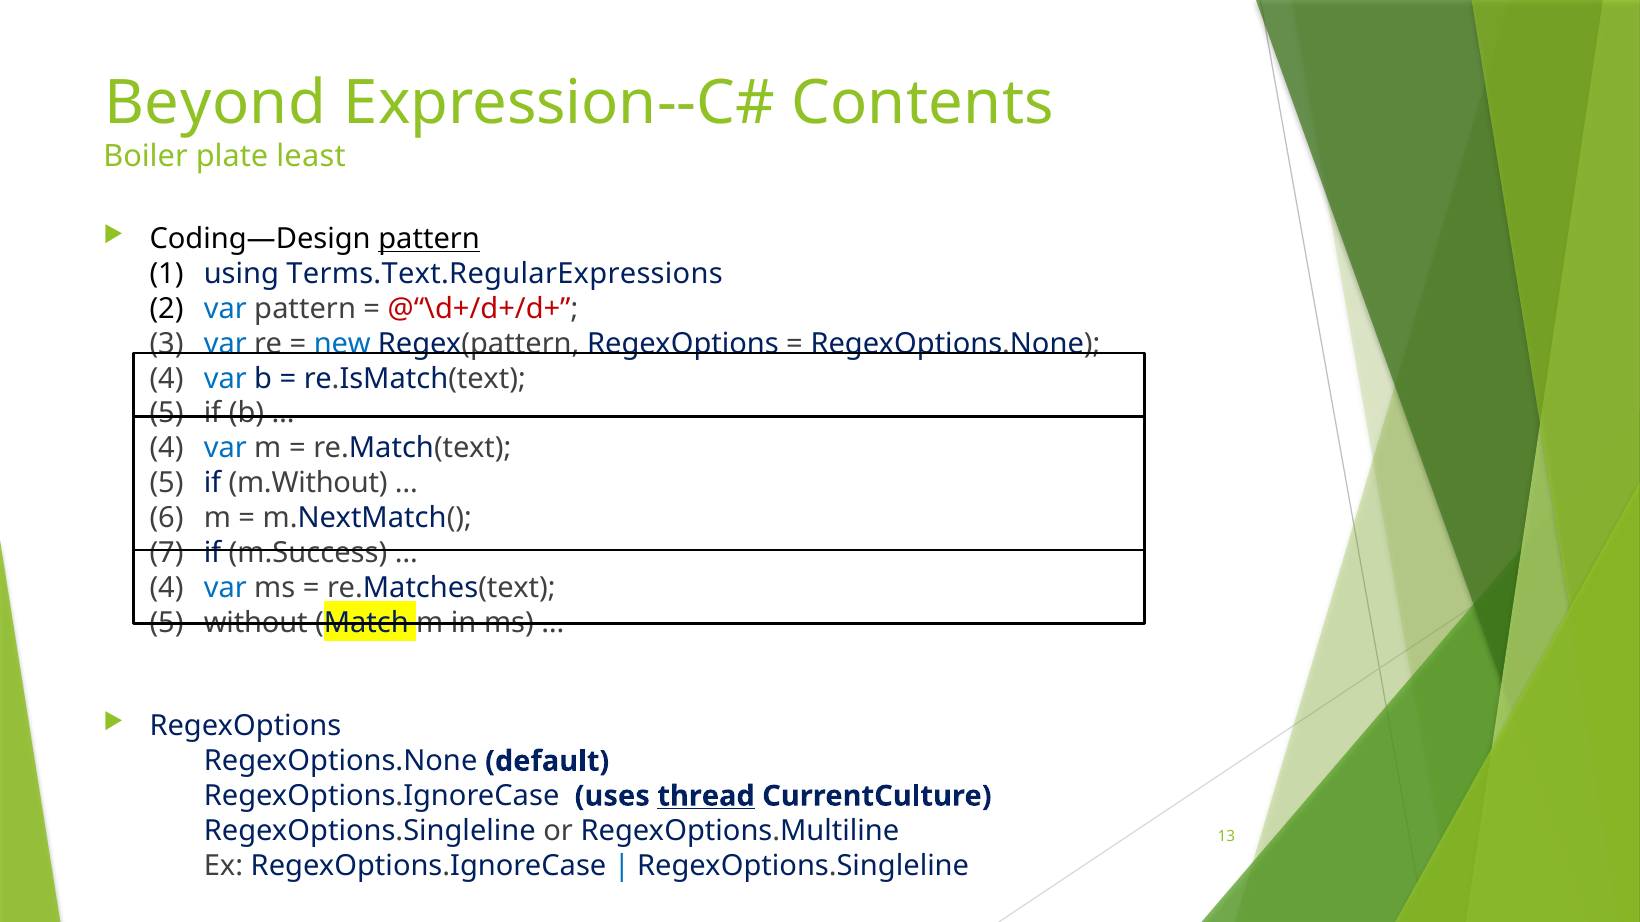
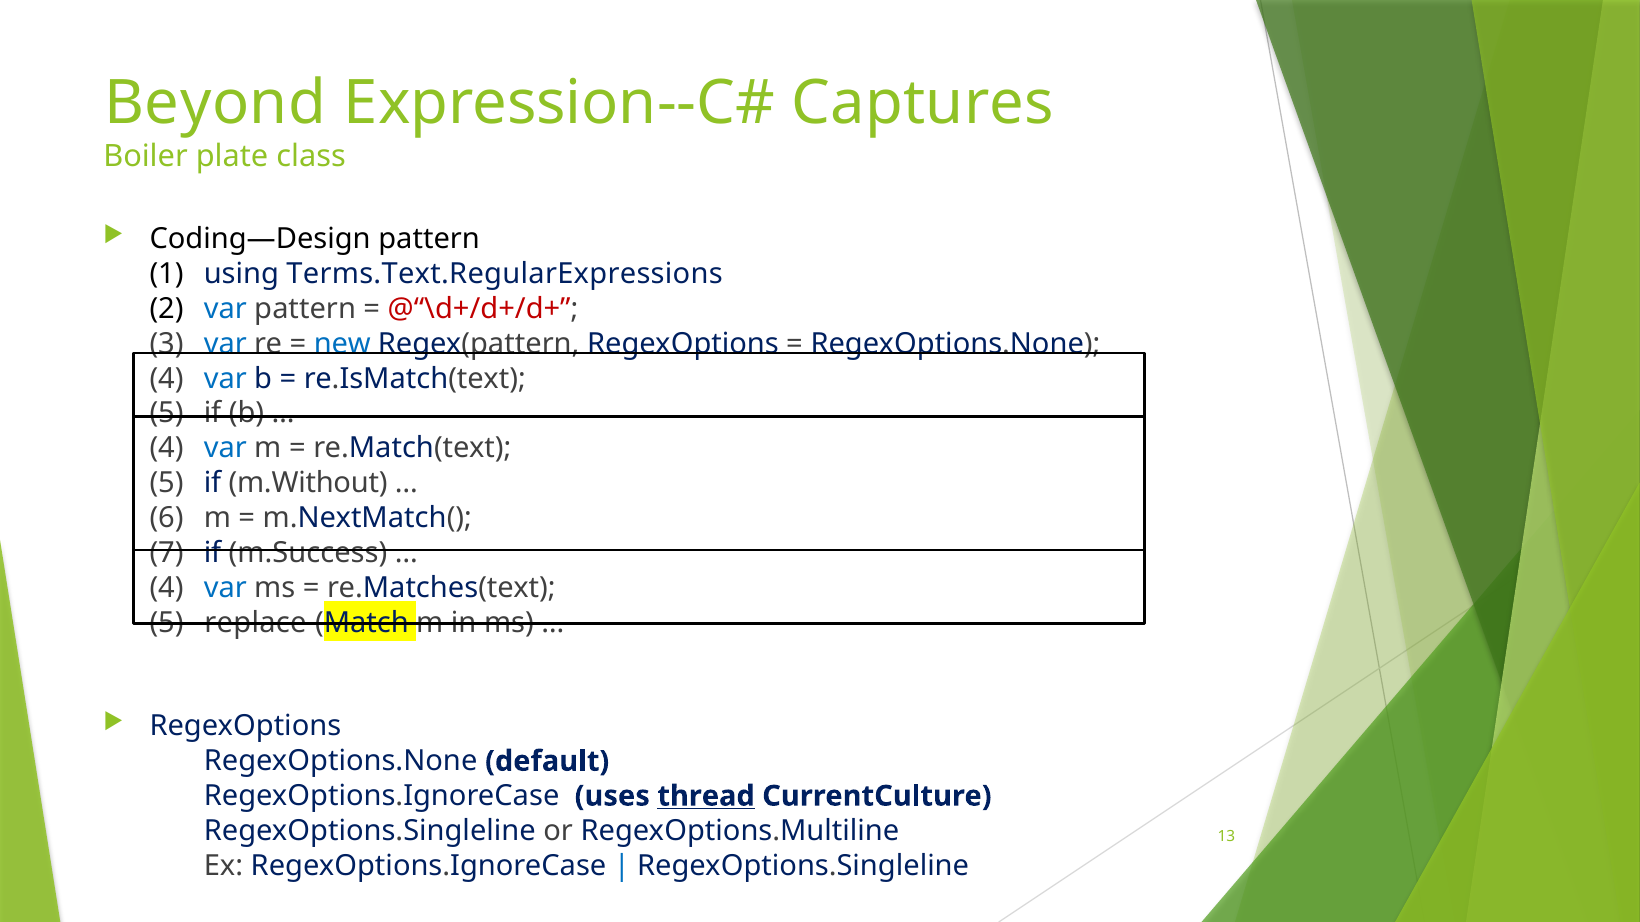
Contents: Contents -> Captures (923, 104)
least: least -> class (311, 157)
pattern underline: present -> none (429, 239)
without: without -> replace (255, 623)
